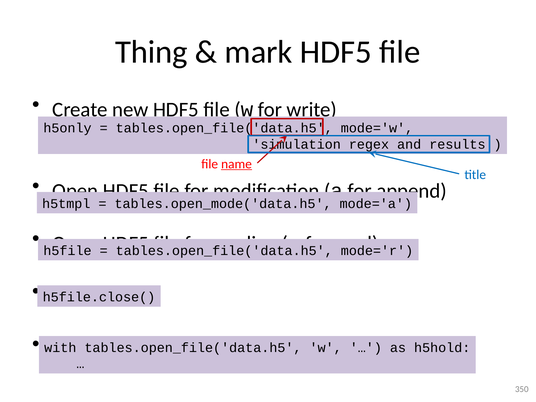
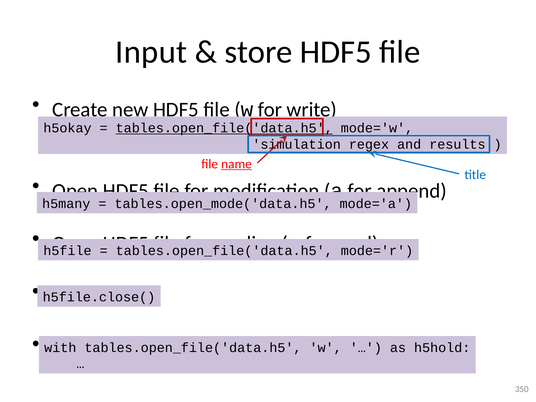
Thing: Thing -> Input (151, 52)
mark: mark -> store (259, 52)
h5only: h5only -> h5okay (67, 128)
tables.open_file('data.h5 underline: none -> present (224, 128)
h5tmpl: h5tmpl -> h5many (66, 204)
